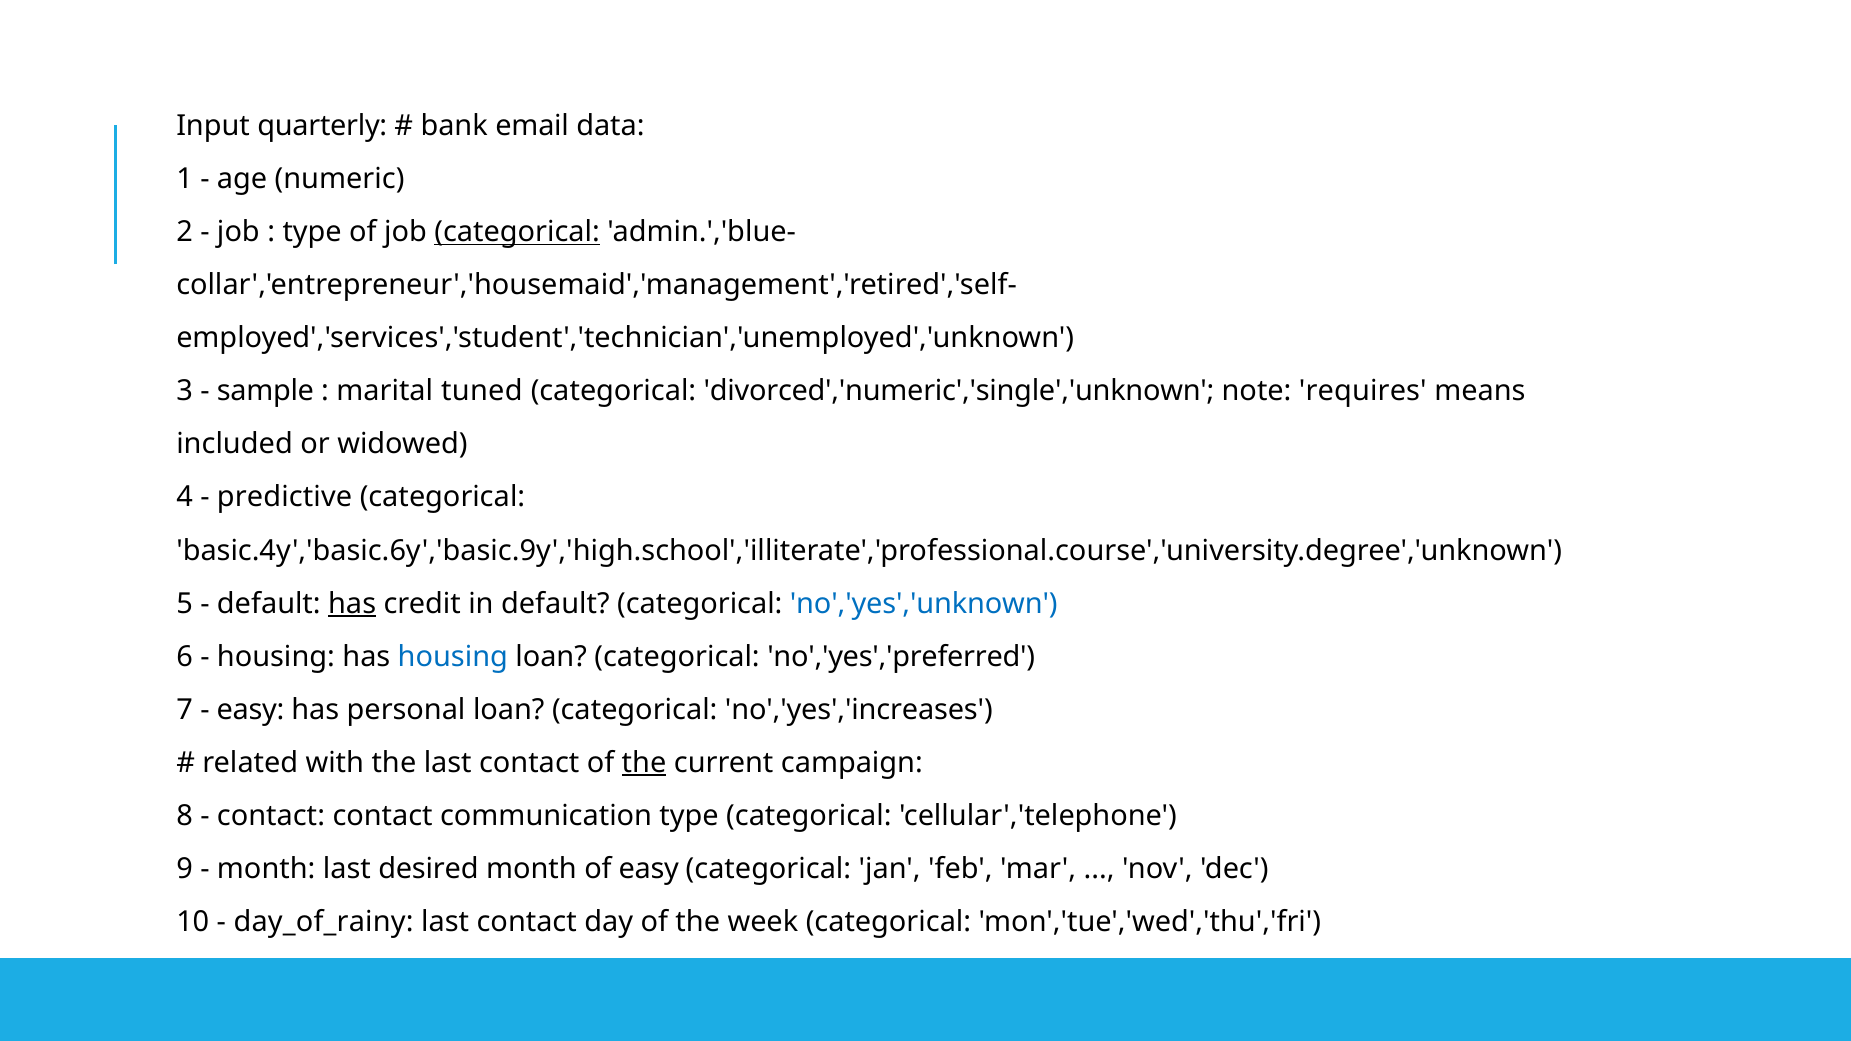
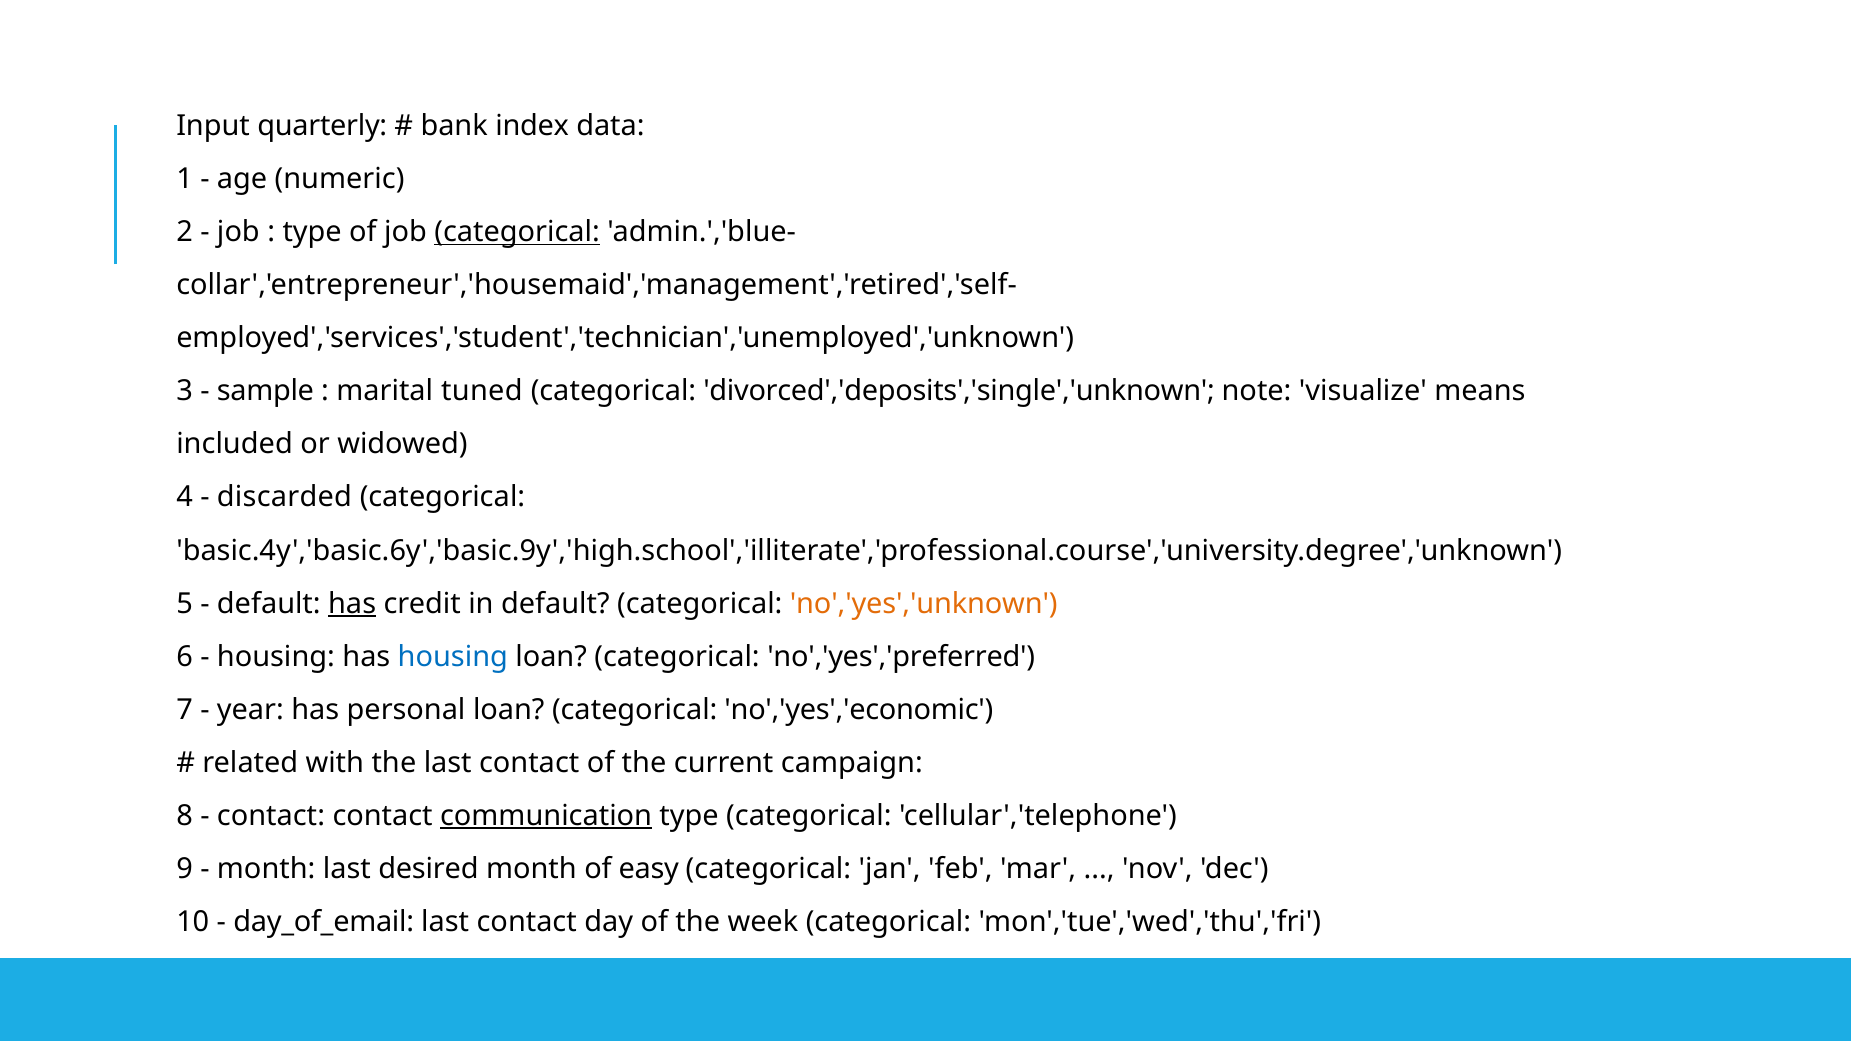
email: email -> index (532, 126)
divorced','numeric','single','unknown: divorced','numeric','single','unknown -> divorced','deposits','single','unknown (959, 391)
requires: requires -> visualize (1363, 391)
predictive: predictive -> discarded (284, 497)
no','yes','unknown colour: blue -> orange (924, 604)
easy: easy -> year (250, 710)
no','yes','increases: no','yes','increases -> no','yes','economic (859, 710)
the underline: present -> none (644, 763)
communication underline: none -> present (546, 816)
day_of_rainy: day_of_rainy -> day_of_email (324, 922)
